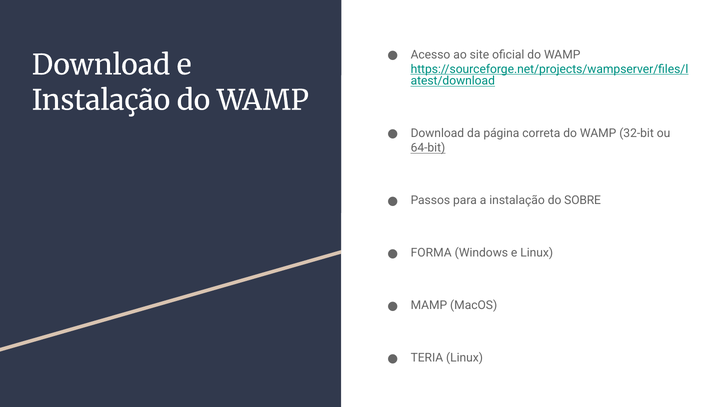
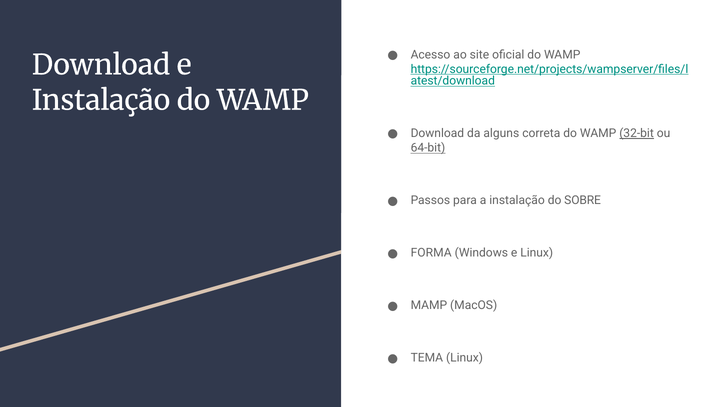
página: página -> alguns (501, 133)
32-bit underline: none -> present (637, 133)
TERIA: TERIA -> TEMA (427, 358)
